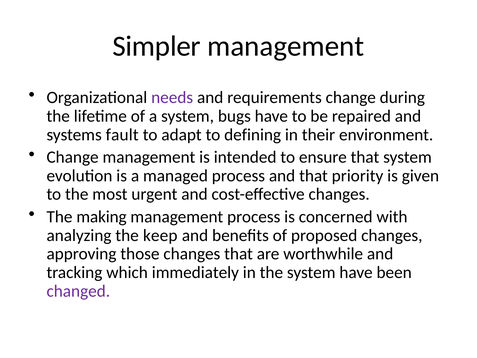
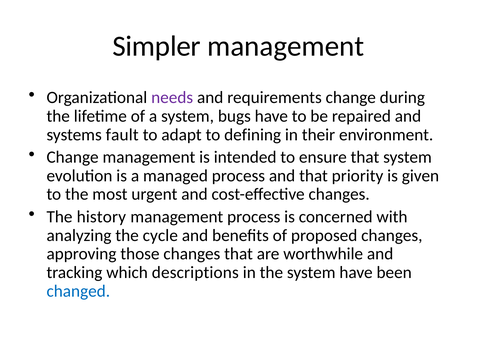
making: making -> history (101, 217)
keep: keep -> cycle (160, 235)
immediately: immediately -> descriptions (195, 272)
changed colour: purple -> blue (78, 291)
